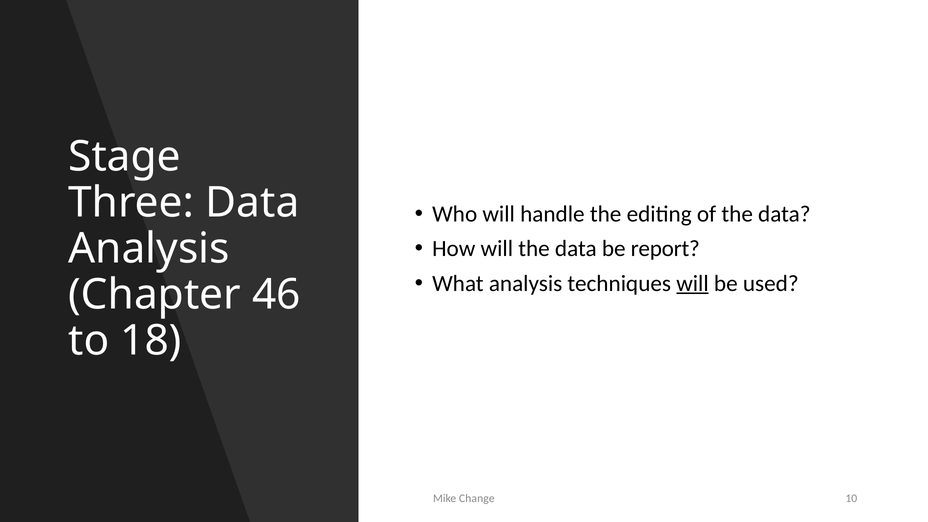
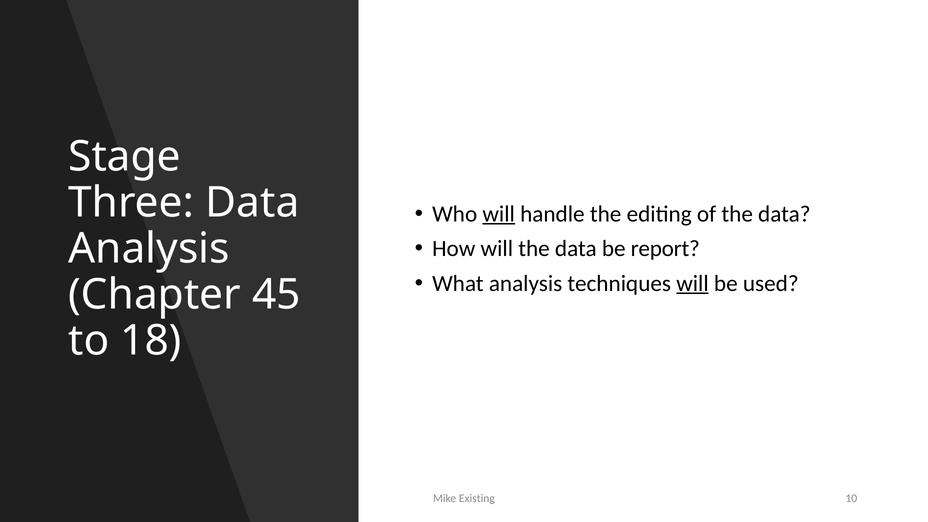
will underline: none -> present (499, 214)
46: 46 -> 45 (276, 295)
Change: Change -> Existing (477, 498)
